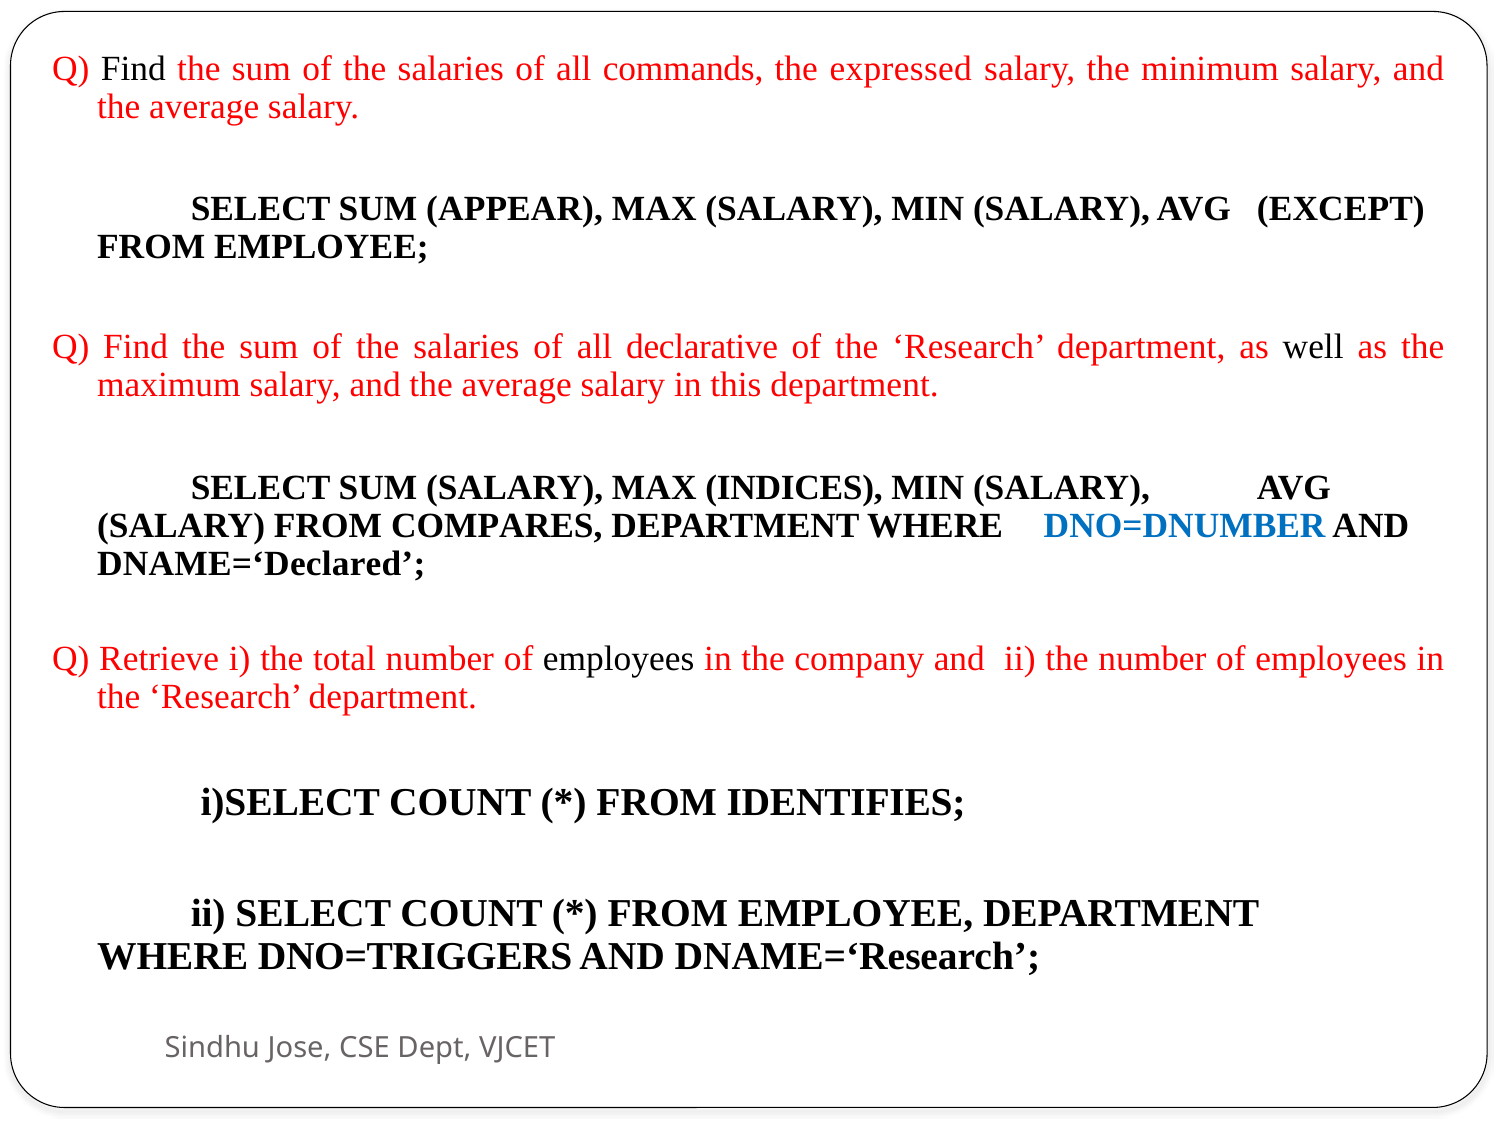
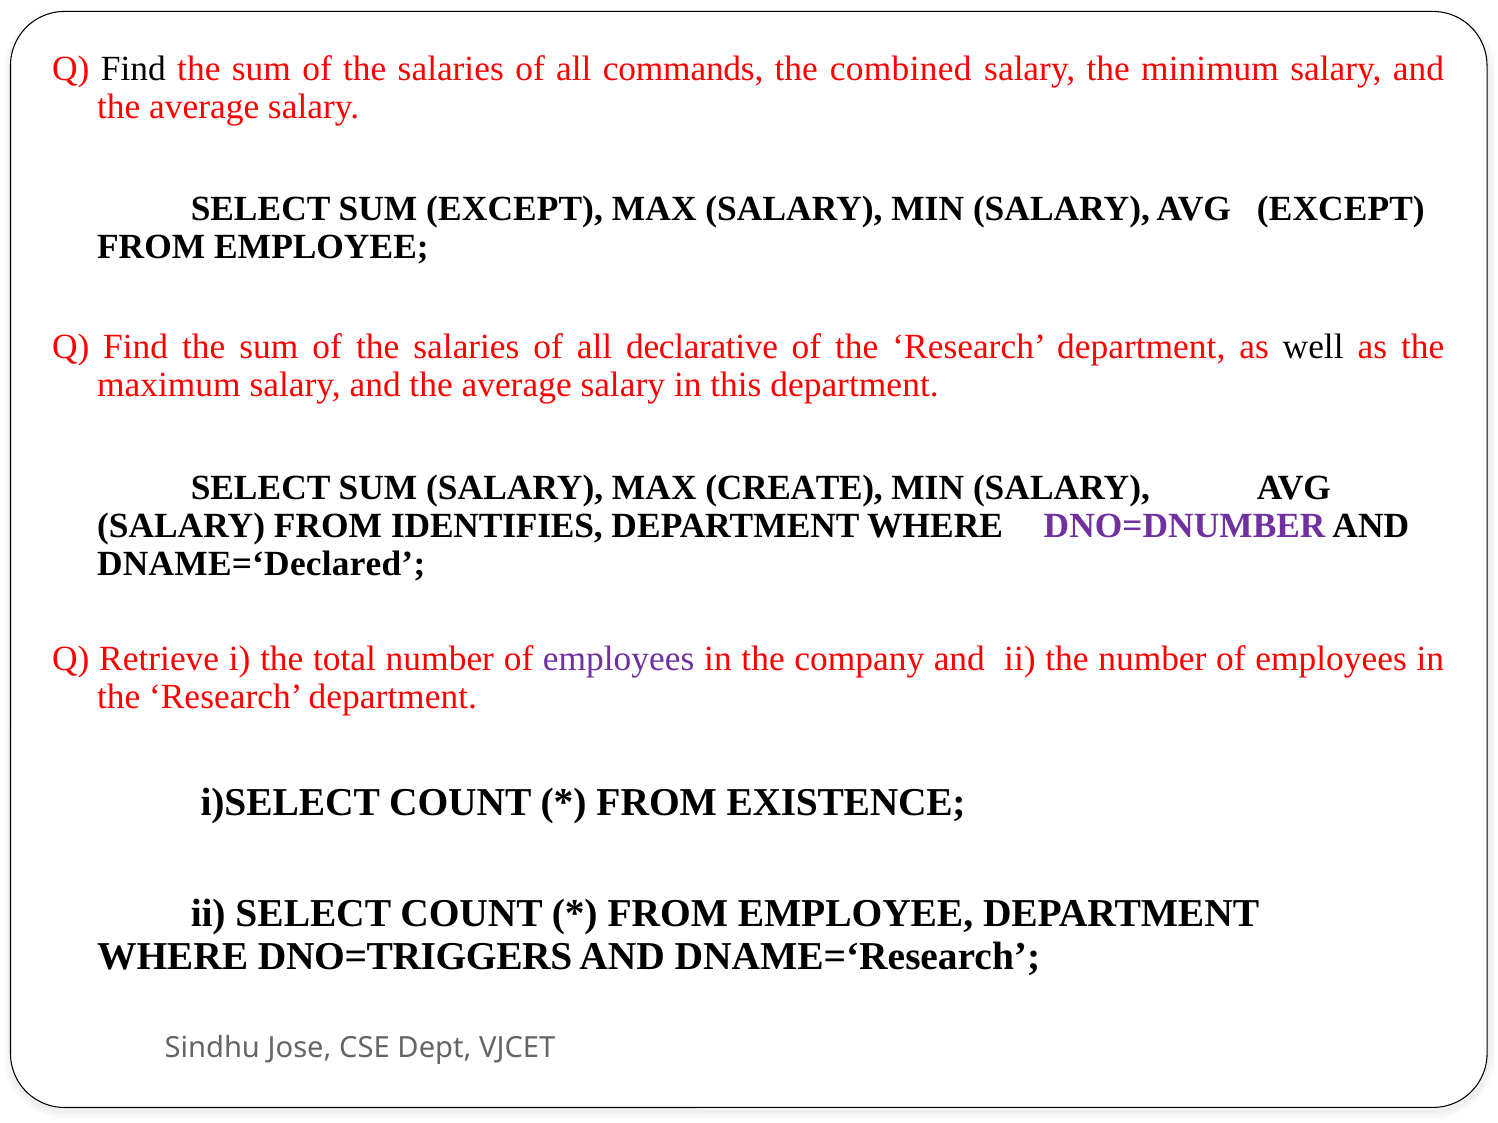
expressed: expressed -> combined (901, 69)
SUM APPEAR: APPEAR -> EXCEPT (515, 209)
INDICES: INDICES -> CREATE (794, 488)
COMPARES: COMPARES -> IDENTIFIES (497, 526)
DNO=DNUMBER colour: blue -> purple (1185, 526)
employees colour: black -> purple (619, 659)
IDENTIFIES: IDENTIFIES -> EXISTENCE (846, 802)
